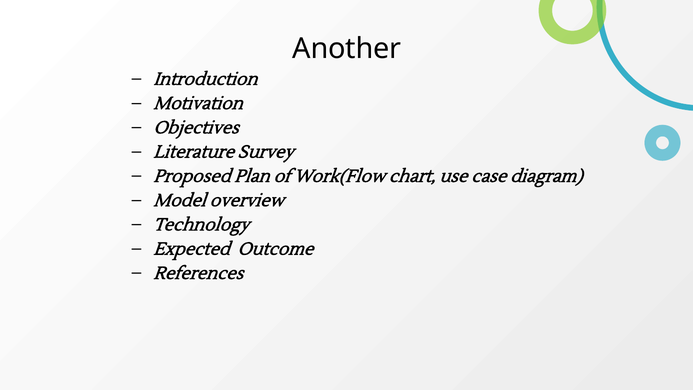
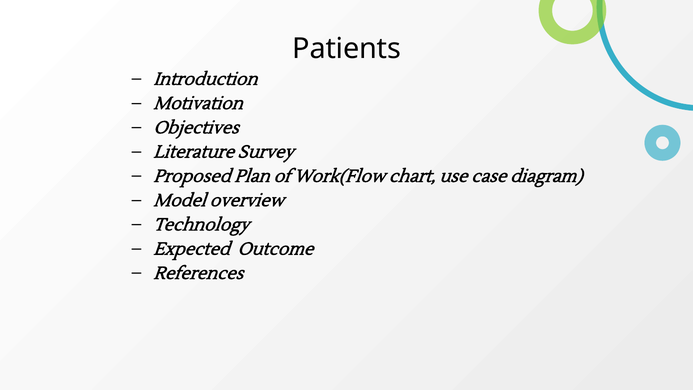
Another: Another -> Patients (347, 49)
